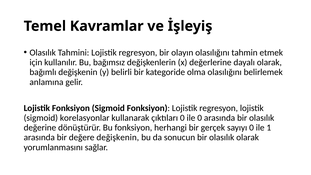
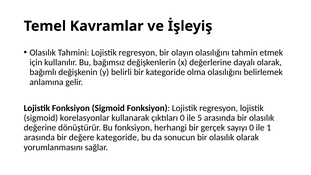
ile 0: 0 -> 5 (200, 118)
değere değişkenin: değişkenin -> kategoride (118, 137)
